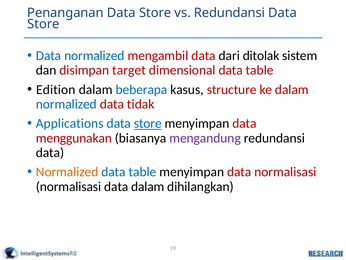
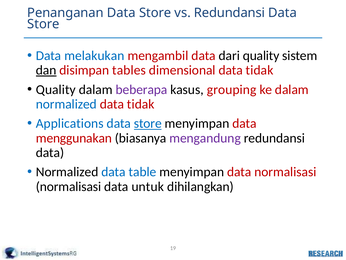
Data normalized: normalized -> melakukan (94, 56)
dari ditolak: ditolak -> quality (261, 56)
dan underline: none -> present (46, 70)
target: target -> tables (129, 70)
dimensional data table: table -> tidak (260, 70)
Edition: Edition -> Quality (56, 89)
beberapa colour: blue -> purple (142, 89)
structure: structure -> grouping (232, 89)
Normalized colour: orange -> black (67, 172)
data dalam: dalam -> untuk (148, 186)
